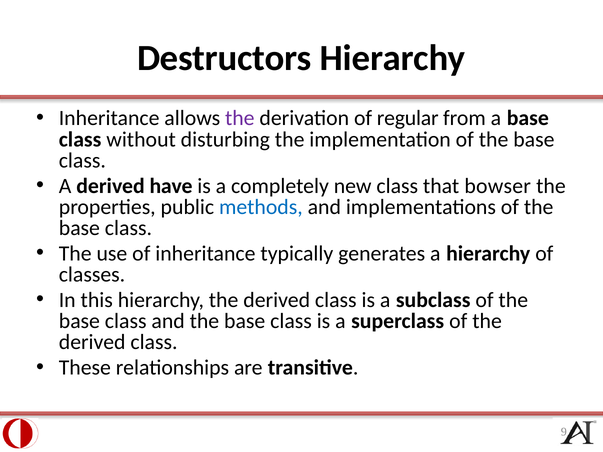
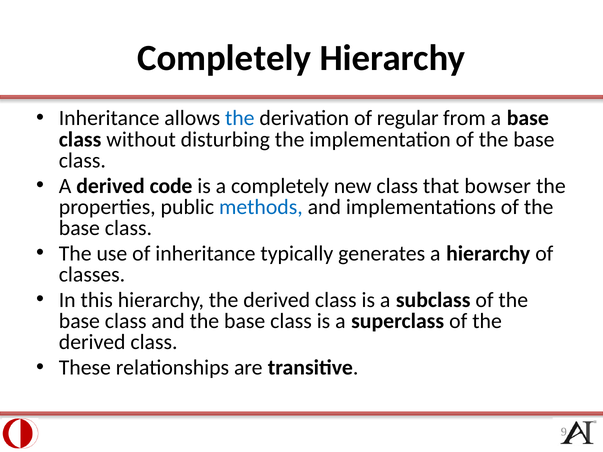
Destructors: Destructors -> Completely (224, 58)
the colour: purple -> blue (240, 118)
have: have -> code (171, 186)
